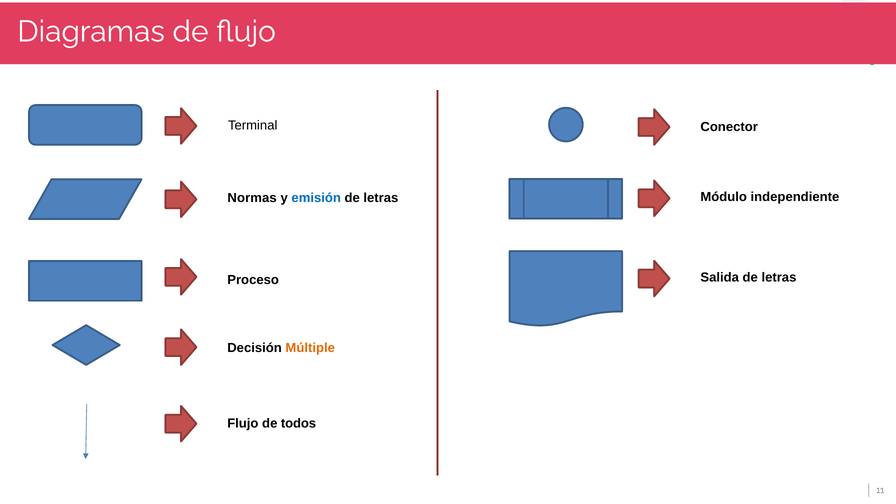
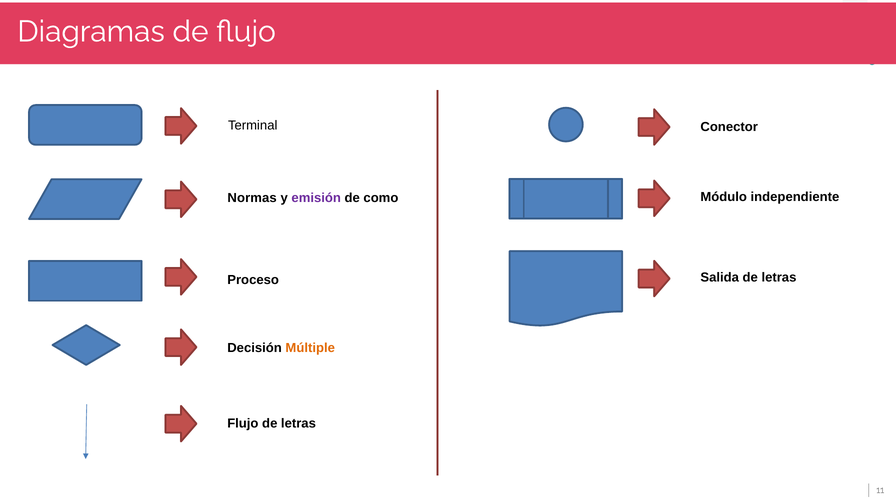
emisión colour: blue -> purple (316, 198)
letras: letras -> como (381, 198)
Flujo de todos: todos -> letras (298, 424)
